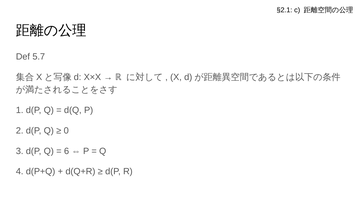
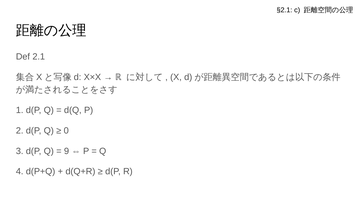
5.7: 5.7 -> 2.1 (39, 57)
6: 6 -> 9 (67, 151)
